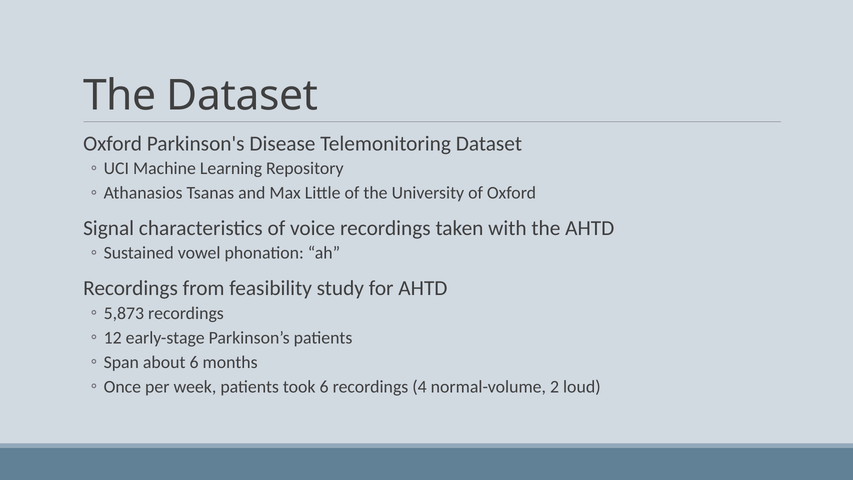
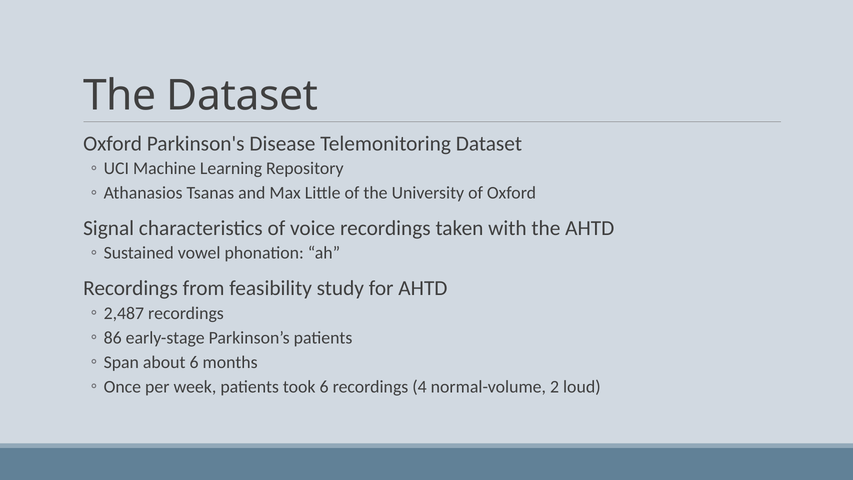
5,873: 5,873 -> 2,487 (124, 313)
12: 12 -> 86 (113, 338)
